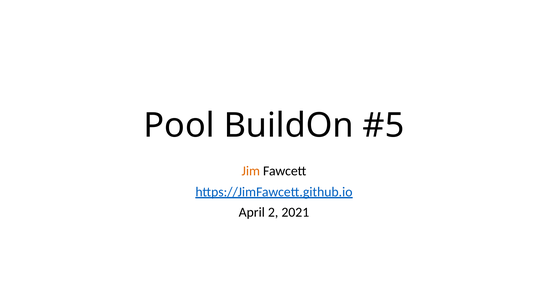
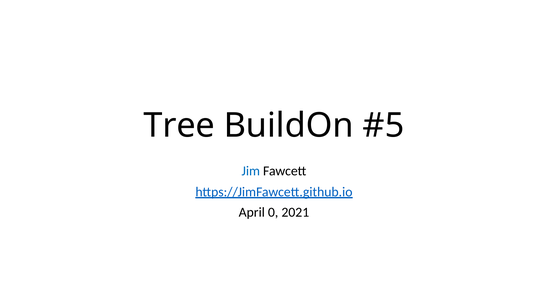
Pool: Pool -> Tree (179, 126)
Jim colour: orange -> blue (251, 171)
2: 2 -> 0 (273, 213)
